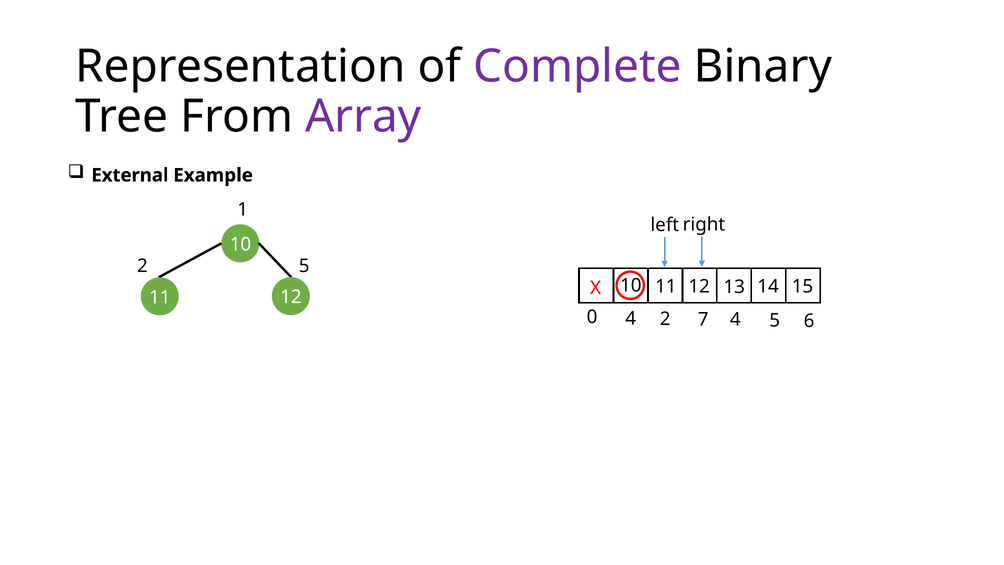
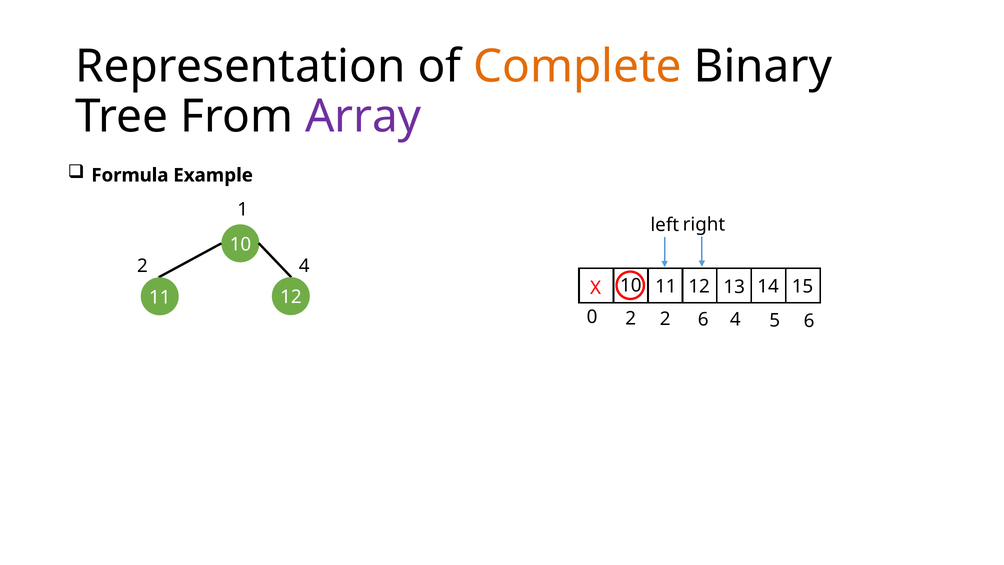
Complete colour: purple -> orange (577, 67)
External: External -> Formula (130, 175)
2 5: 5 -> 4 (304, 266)
0 4: 4 -> 2 (631, 318)
2 7: 7 -> 6 (703, 319)
